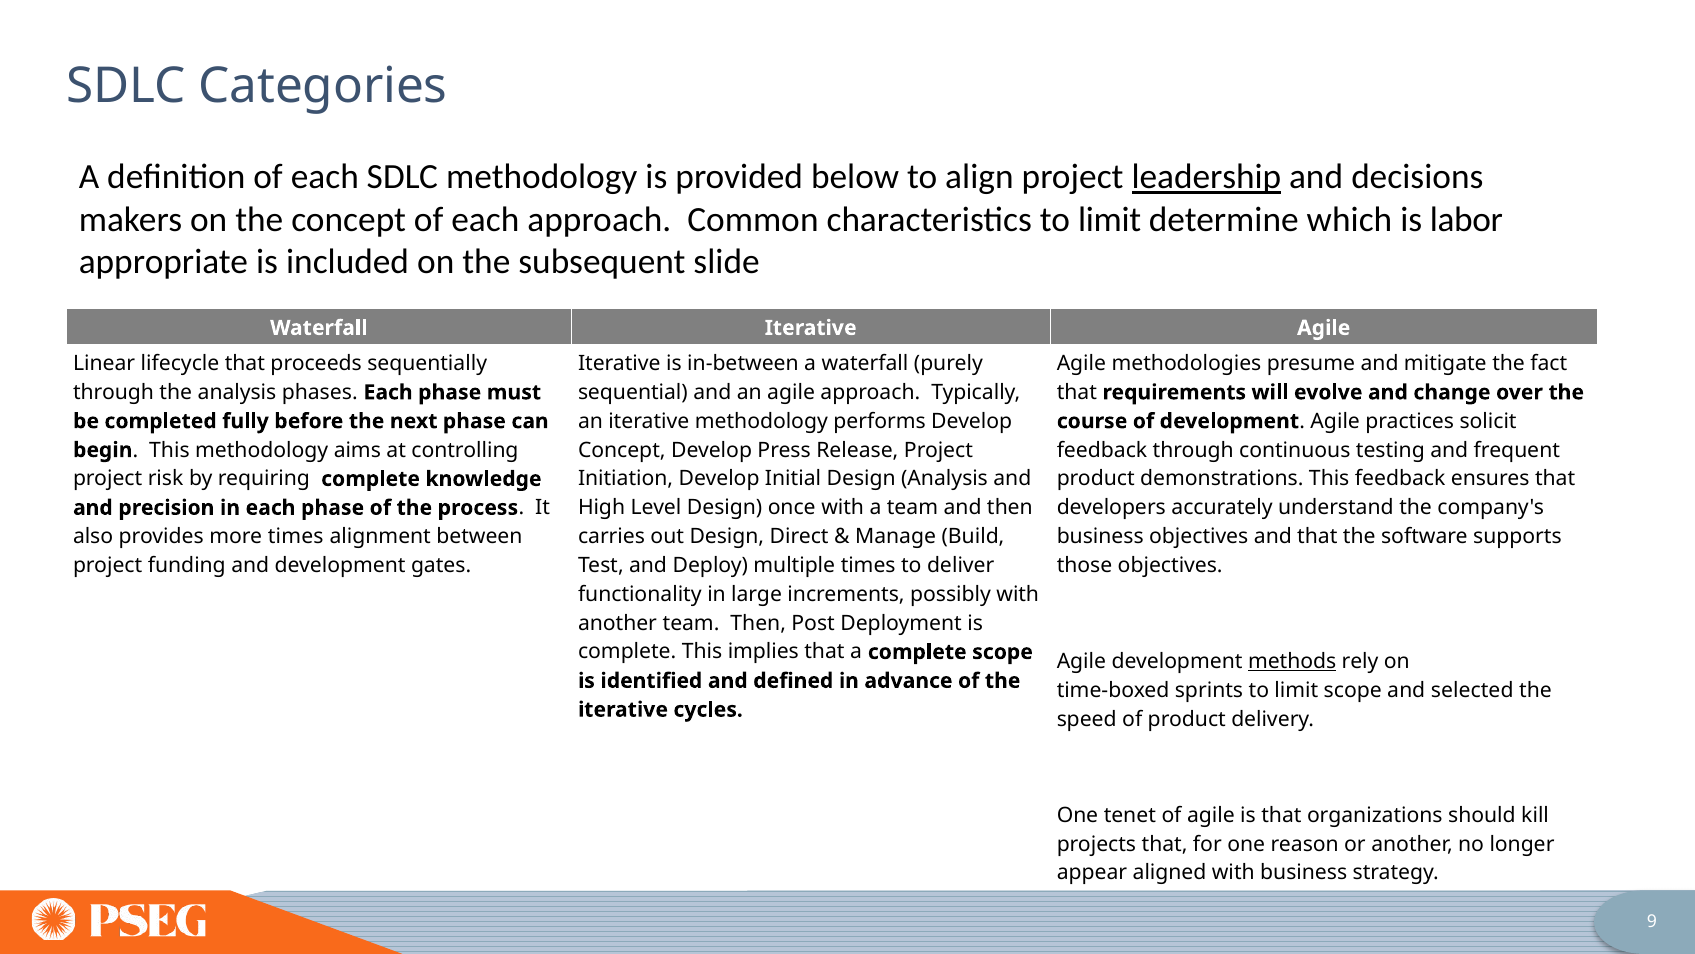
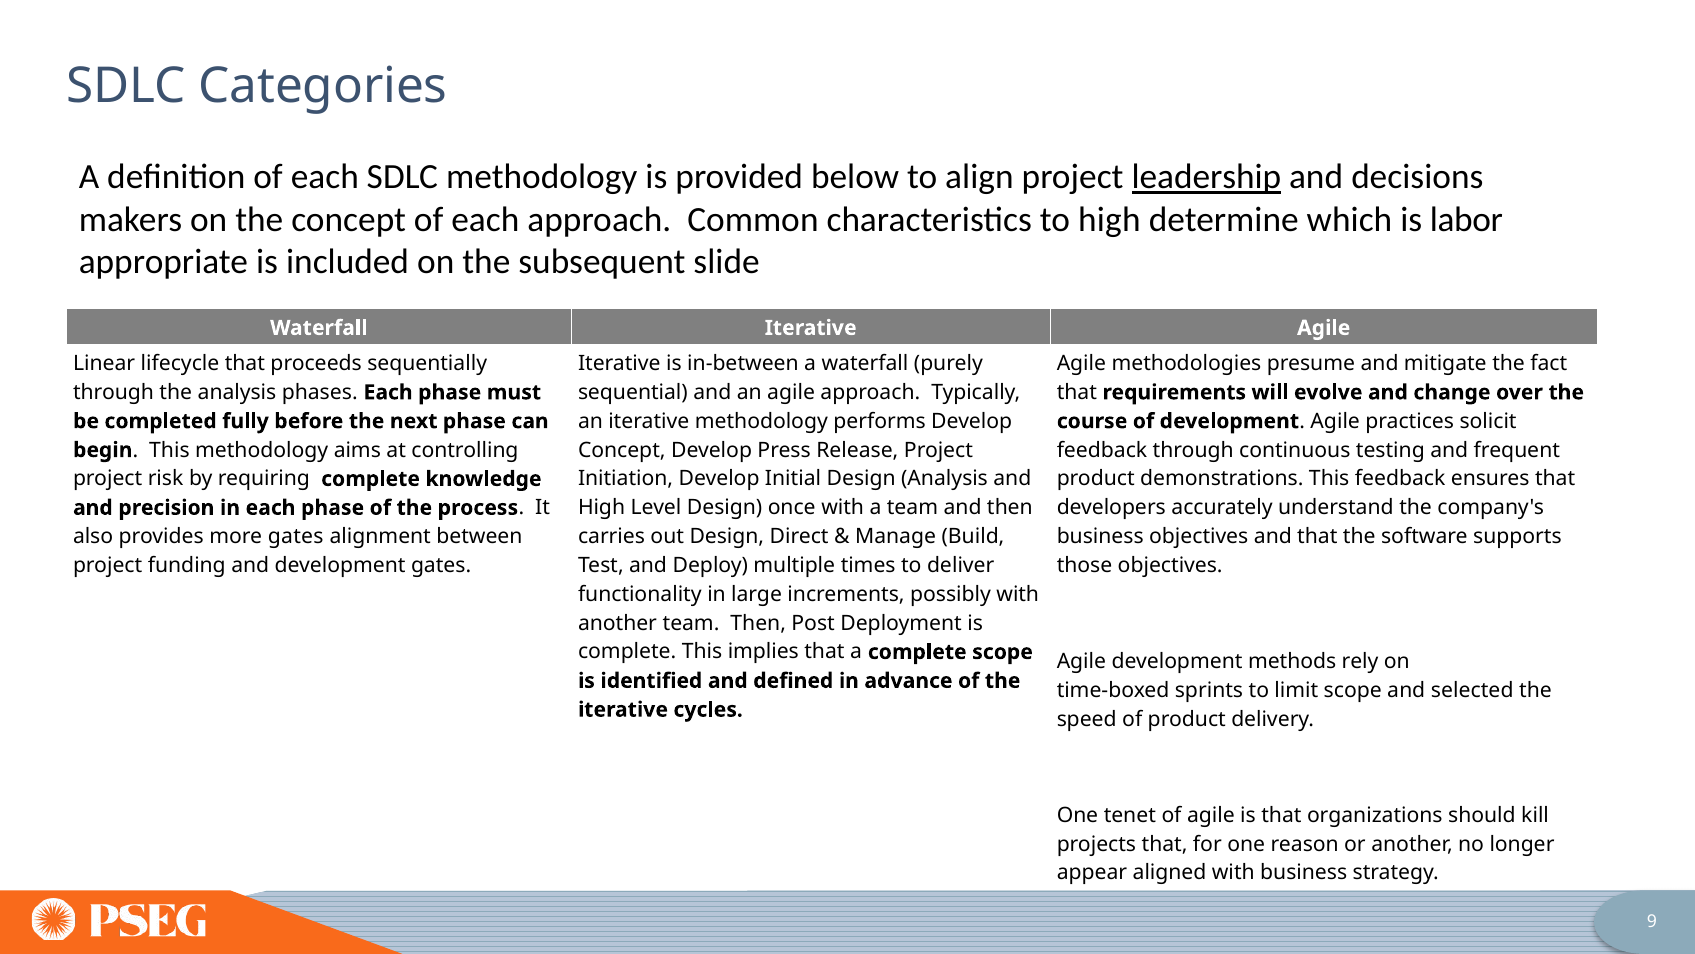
characteristics to limit: limit -> high (1109, 220)
more times: times -> gates (296, 536)
methods underline: present -> none (1292, 661)
